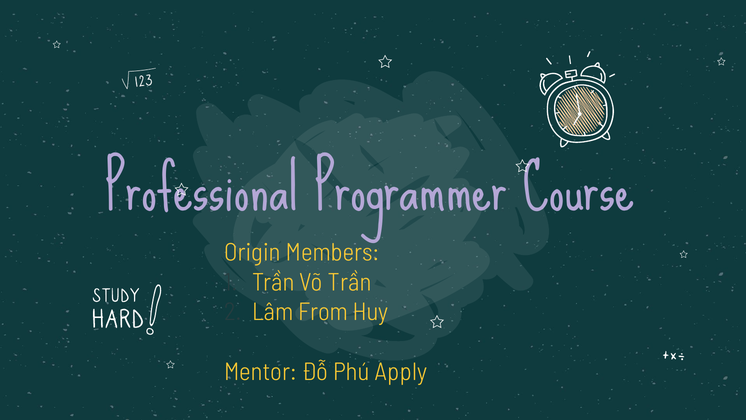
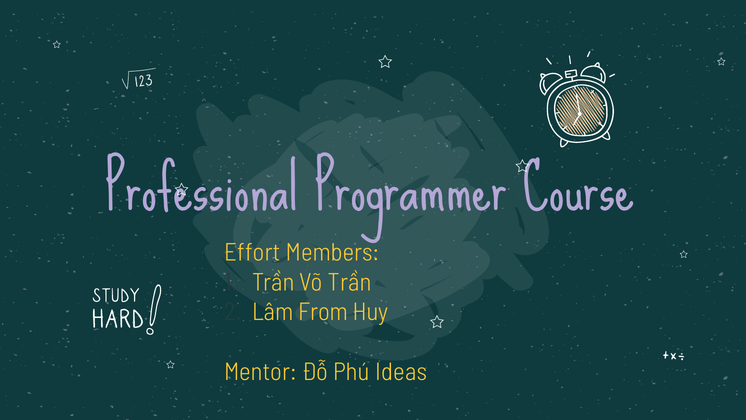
Origin: Origin -> Effort (252, 252)
Apply: Apply -> Ideas (401, 372)
